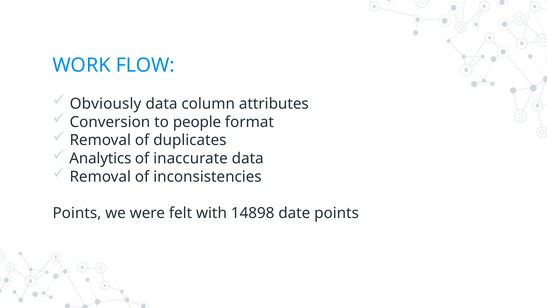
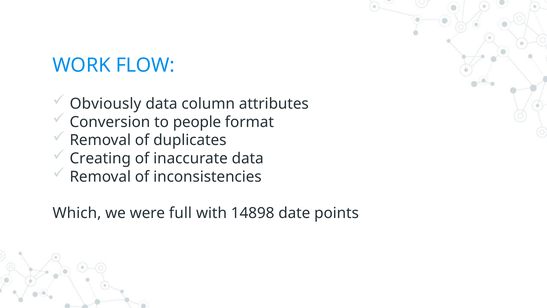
Analytics: Analytics -> Creating (100, 158)
Points: Points -> Which (77, 213)
felt: felt -> full (180, 213)
